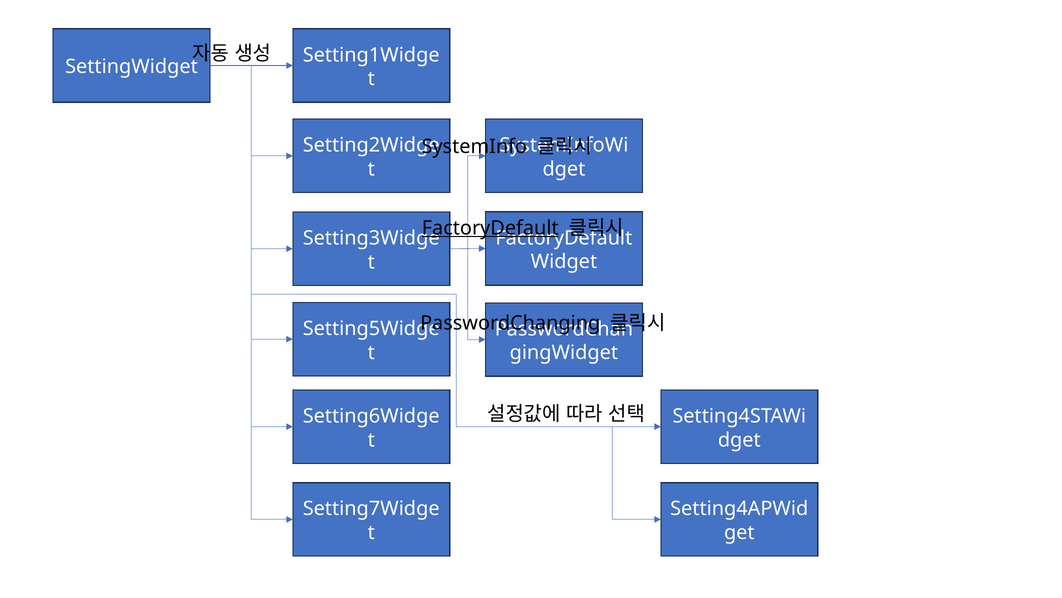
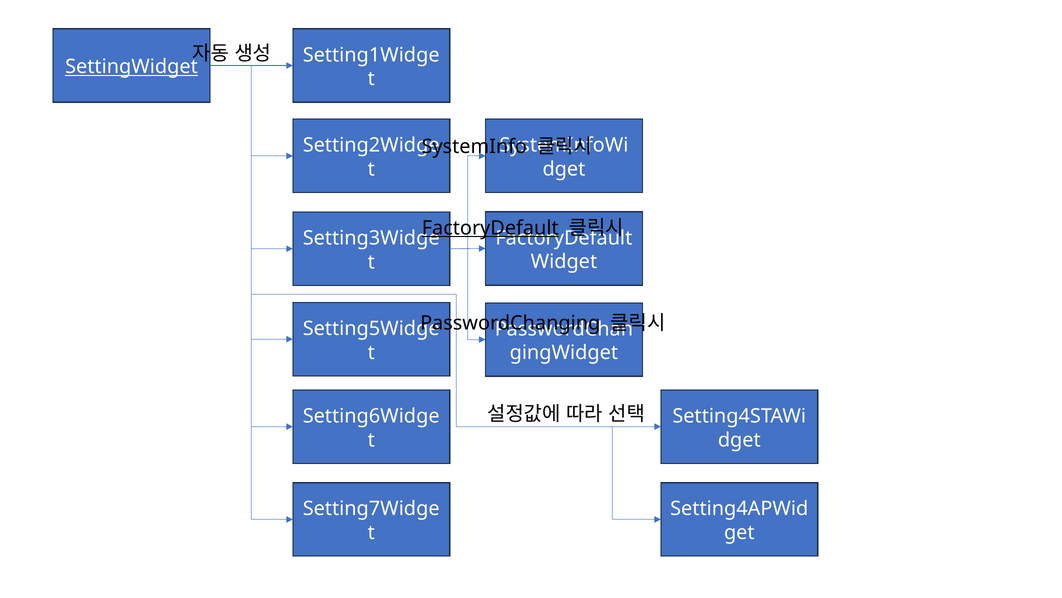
SettingWidget underline: none -> present (131, 67)
